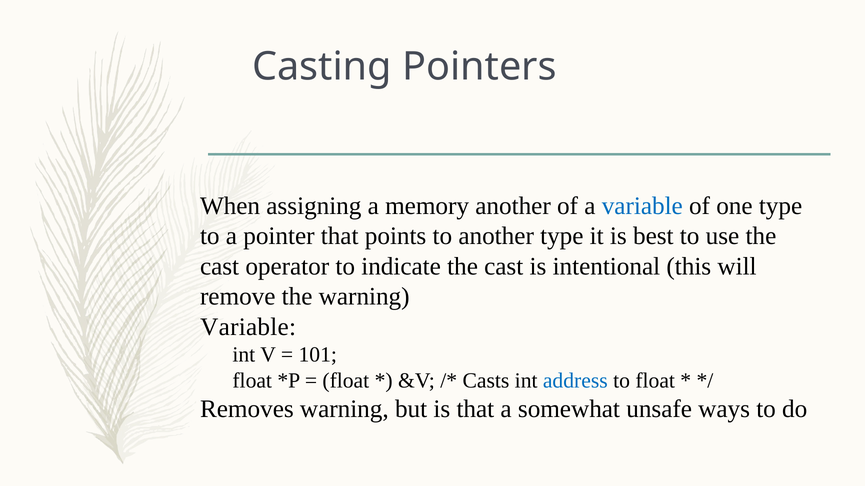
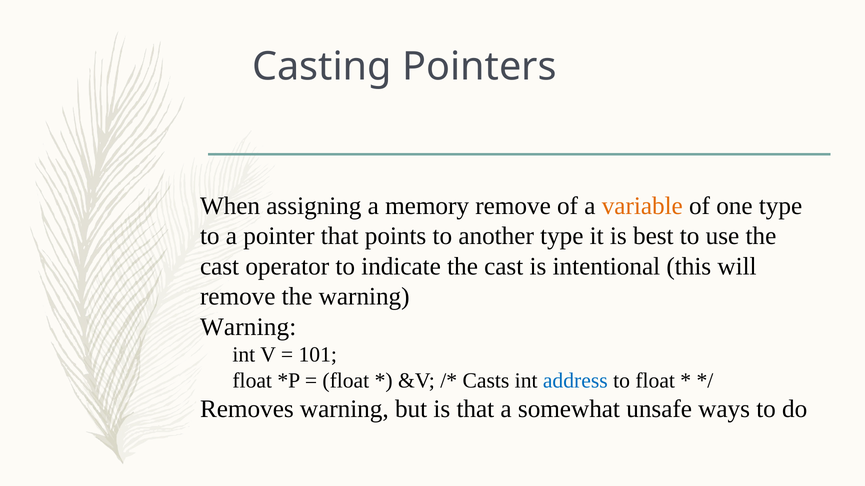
memory another: another -> remove (513, 206)
variable colour: blue -> orange (642, 206)
Variable: Variable -> Warning (248, 327)
